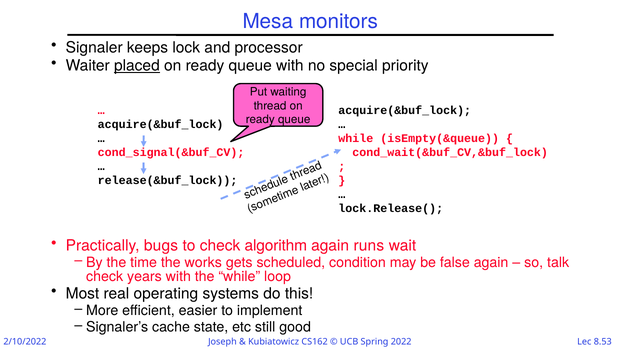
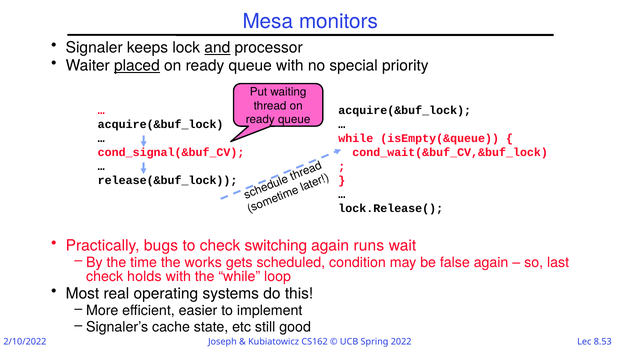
and underline: none -> present (217, 48)
algorithm: algorithm -> switching (276, 246)
talk: talk -> last (558, 263)
years: years -> holds (144, 277)
